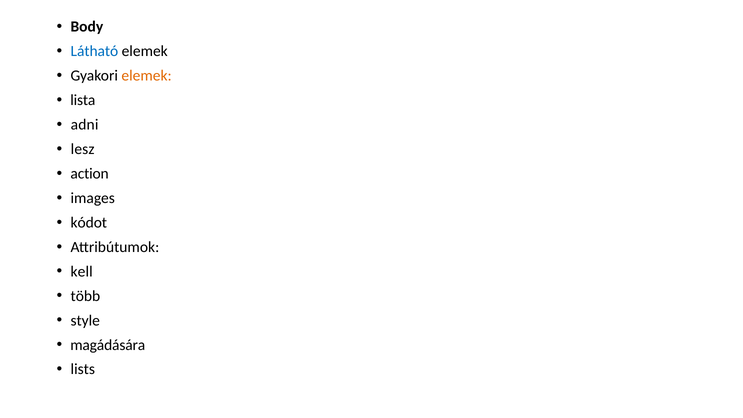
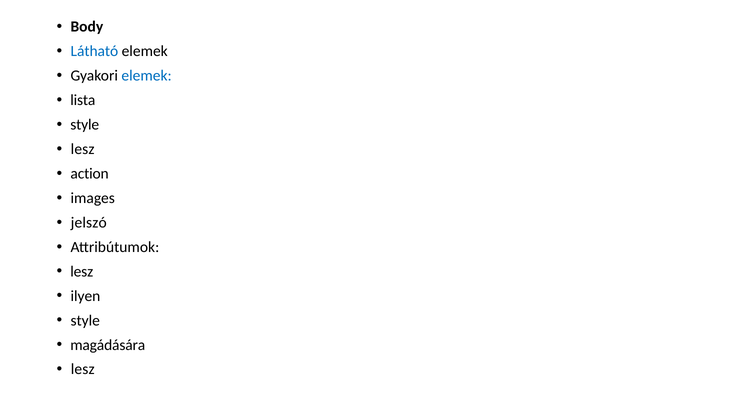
elemek colour: orange -> blue (147, 76)
adni: adni -> style (85, 125)
kódot: kódot -> jelszó (89, 223)
kell: kell -> lesz (82, 271)
több: több -> ilyen (85, 296)
lists: lists -> lesz (83, 369)
